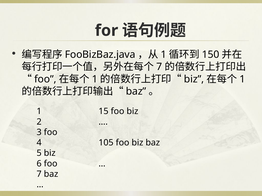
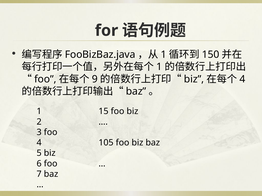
7: 7 -> 1 (159, 67)
1: 1 -> 9 (95, 79)
1: 1 -> 4 (242, 79)
